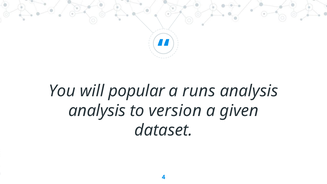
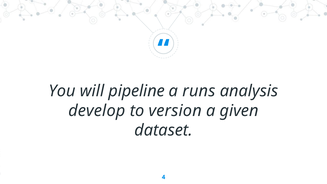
popular: popular -> pipeline (137, 91)
analysis: analysis -> develop (97, 111)
